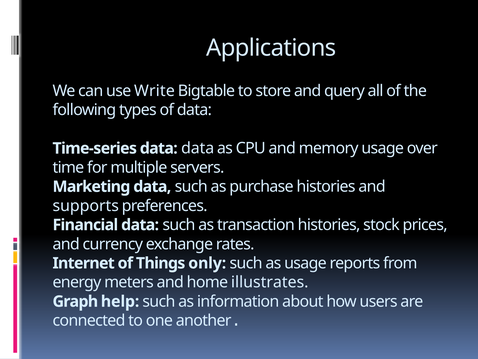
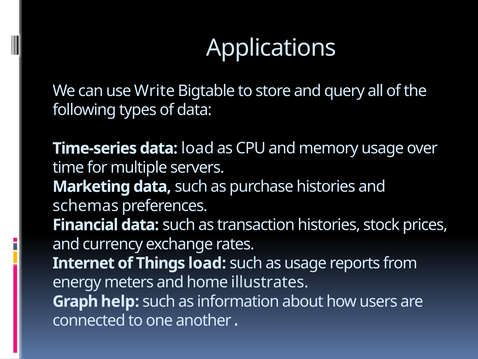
data data: data -> load (198, 148)
supports: supports -> schemas (86, 205)
Things only: only -> load (207, 263)
